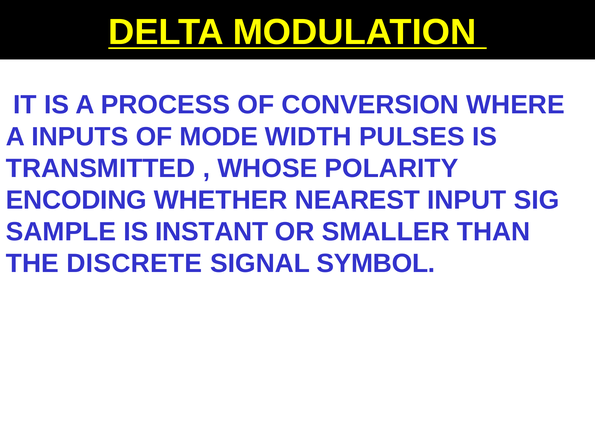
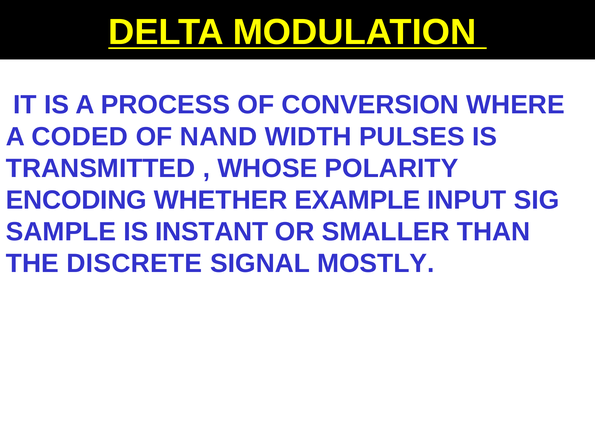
INPUTS: INPUTS -> CODED (80, 137)
MODE: MODE -> NAND (219, 137)
NEAREST: NEAREST -> EXAMPLE (357, 200)
SYMBOL: SYMBOL -> MOSTLY (376, 264)
